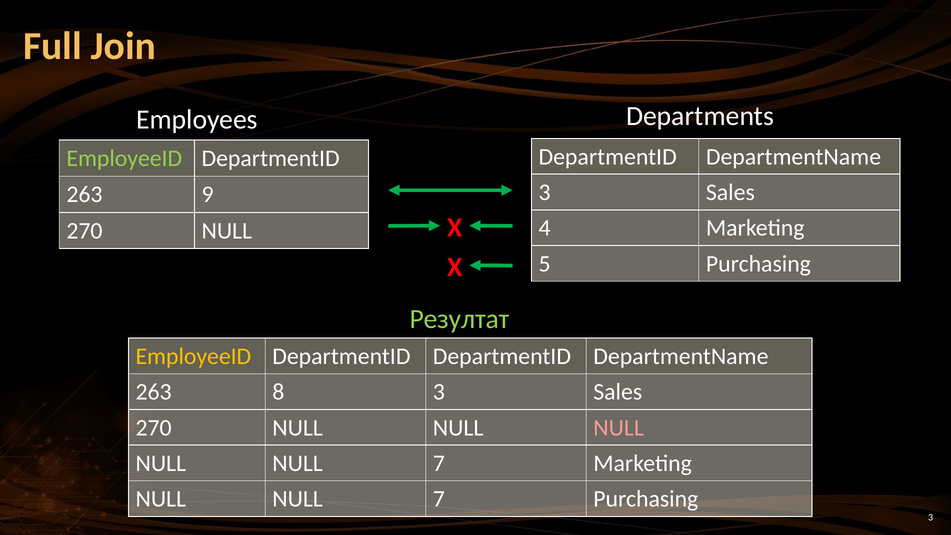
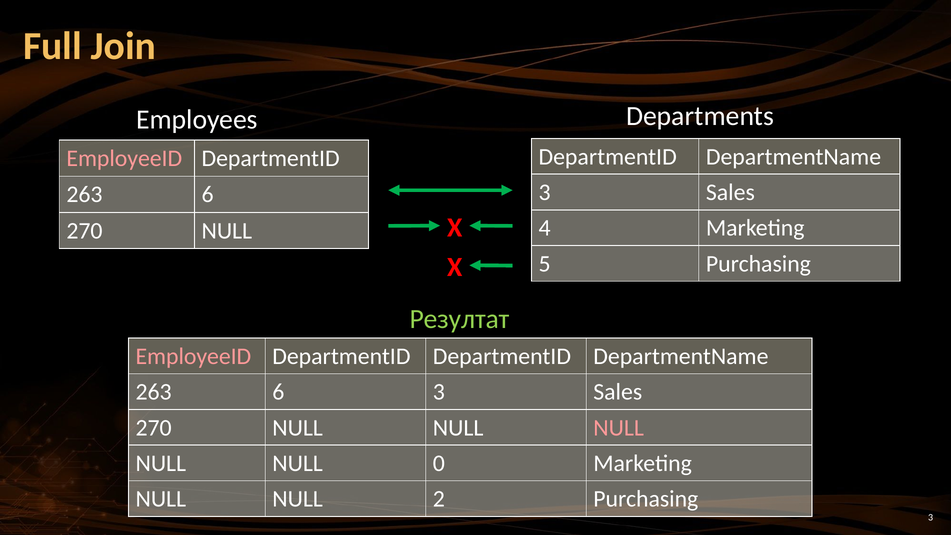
EmployeeID colour: light green -> pink (124, 158)
9: 9 -> 6 (208, 195)
EmployeeID colour: yellow -> pink (193, 356)
8: 8 -> 6 (278, 392)
7: 7 -> 0 (439, 463)
7: 7 -> 2 (439, 499)
